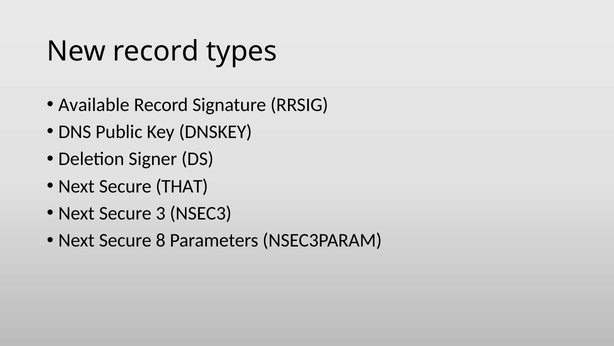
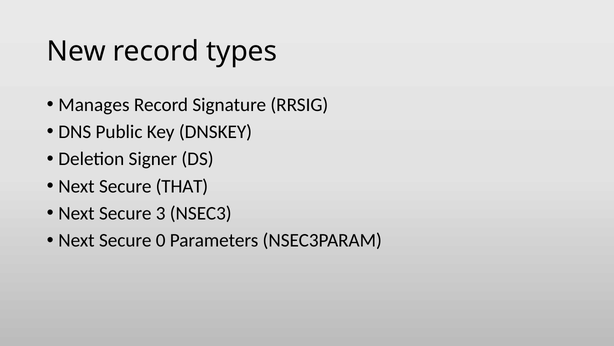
Available: Available -> Manages (94, 104)
8: 8 -> 0 (161, 240)
